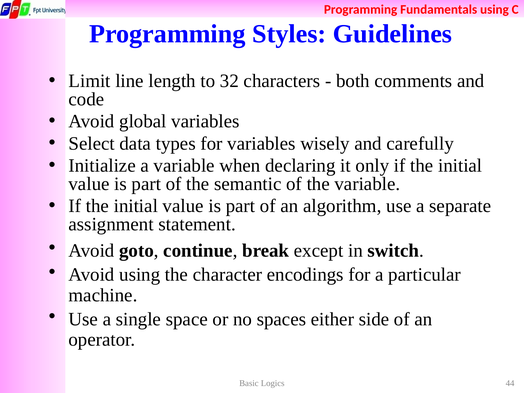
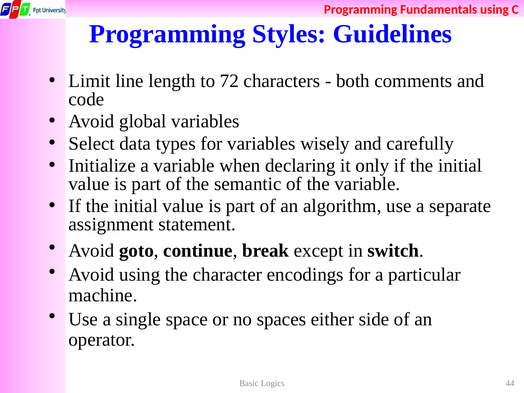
32: 32 -> 72 (229, 81)
